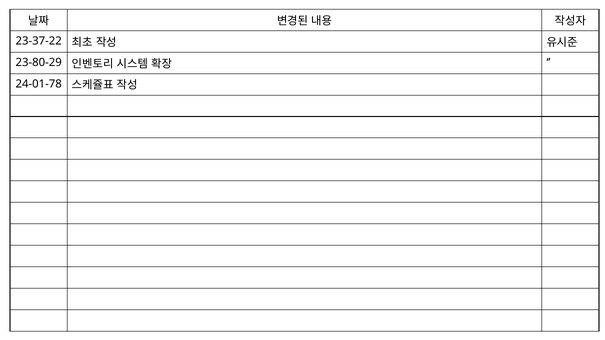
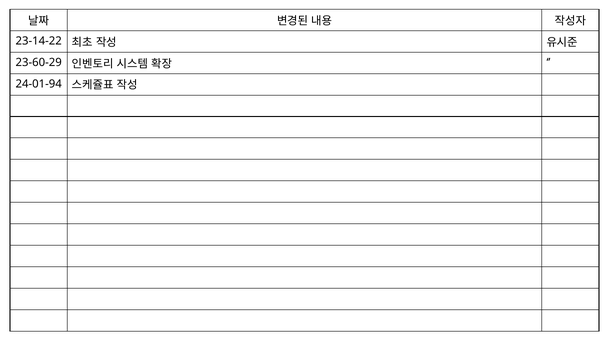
23-37-22: 23-37-22 -> 23-14-22 (39, 41)
23-80-29: 23-80-29 -> 23-60-29 (39, 63)
24-01-78: 24-01-78 -> 24-01-94 (39, 84)
